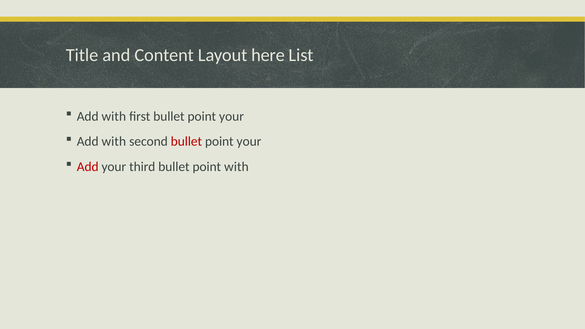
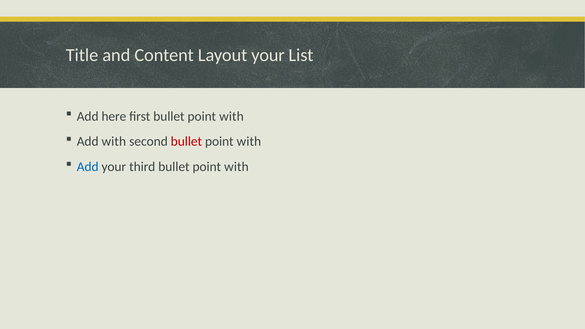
Layout here: here -> your (268, 55)
with: with -> here (114, 116)
first bullet point your: your -> with (231, 116)
your: your -> with (249, 142)
Add colour: red -> blue (88, 167)
